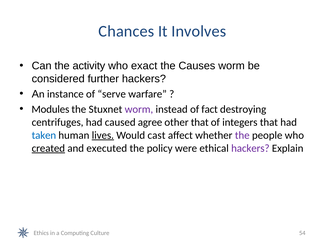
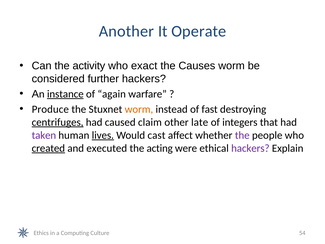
Chances: Chances -> Another (126, 31)
Involves: Involves -> Operate (199, 31)
instance underline: none -> present (65, 94)
serve: serve -> again (112, 94)
Modules: Modules -> Produce (50, 109)
worm colour: purple -> orange (139, 109)
fact: fact -> fast (210, 109)
centrifuges underline: none -> present (58, 122)
agree: agree -> claim (150, 122)
other that: that -> late (200, 122)
taken colour: blue -> purple (44, 135)
policy: policy -> acting (160, 148)
